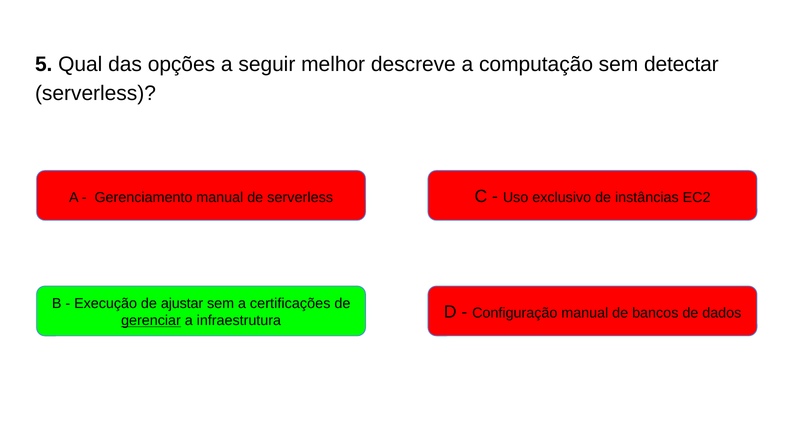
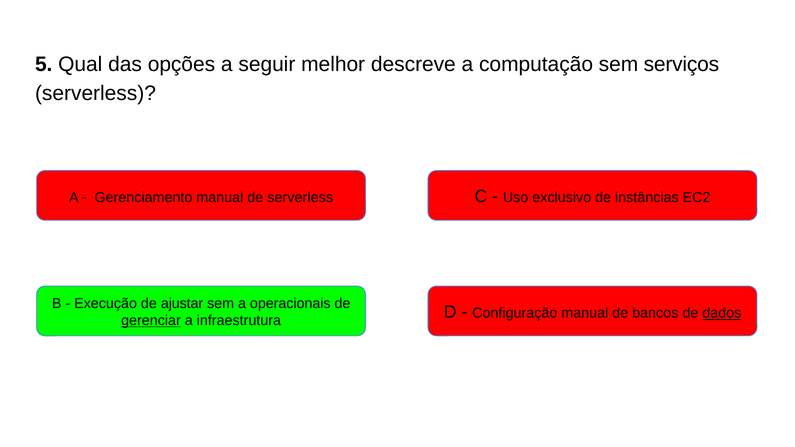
detectar: detectar -> serviços (681, 64)
certificações: certificações -> operacionais (290, 303)
dados underline: none -> present (722, 313)
